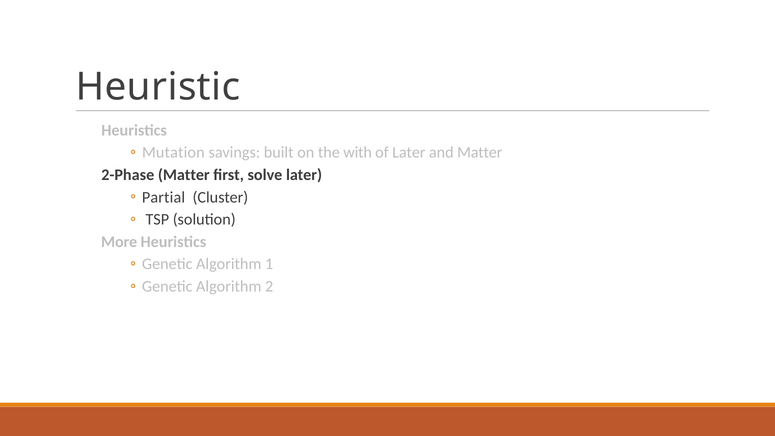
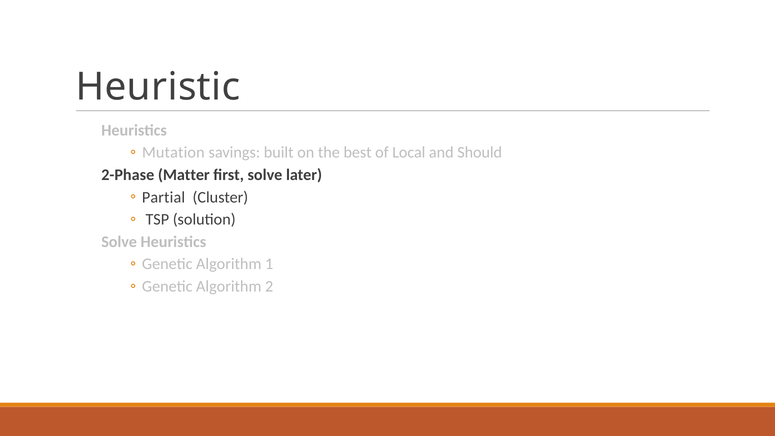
with: with -> best (358, 153)
of Later: Later -> Local (409, 153)
and Matter: Matter -> Should (480, 153)
More: More -> Solve (119, 242)
